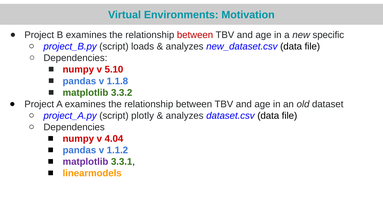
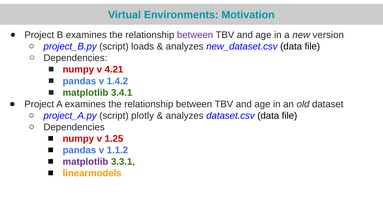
between colour: red -> purple (195, 35)
specific: specific -> version (328, 35)
5.10: 5.10 -> 4.21 (114, 69)
1.1.8: 1.1.8 -> 1.4.2 (117, 81)
3.3.2: 3.3.2 -> 3.4.1 (122, 92)
4.04: 4.04 -> 1.25 (114, 138)
